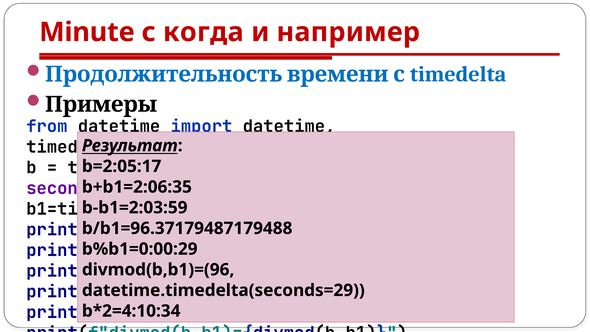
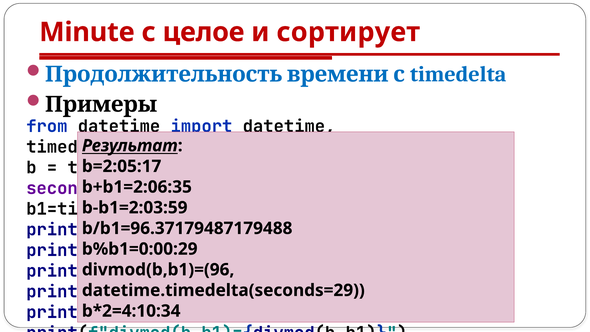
когда: когда -> целое (204, 32)
например: например -> сортирует (348, 32)
